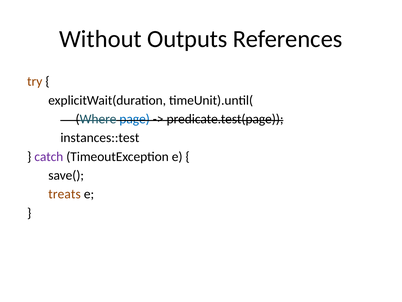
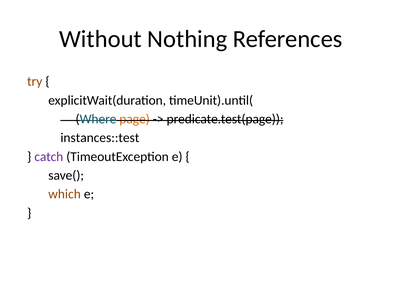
Outputs: Outputs -> Nothing (187, 39)
page colour: blue -> orange (135, 119)
treats: treats -> which (65, 194)
